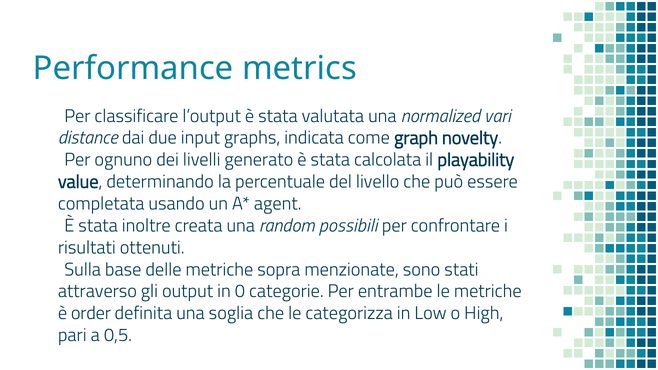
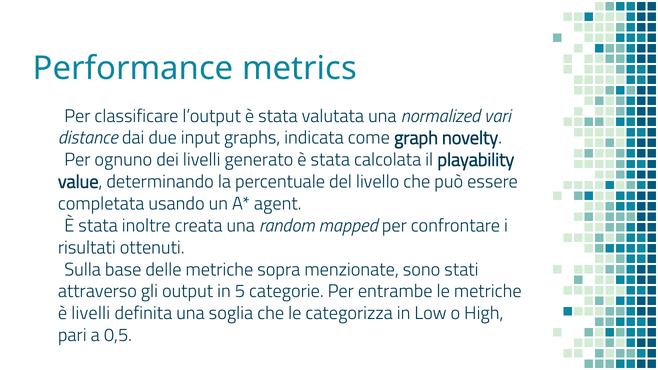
possibili: possibili -> mapped (348, 226)
0: 0 -> 5 (240, 292)
è order: order -> livelli (91, 314)
